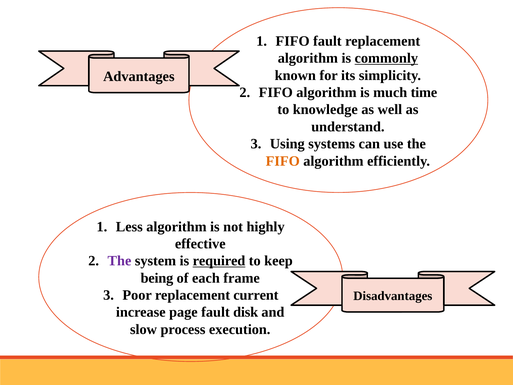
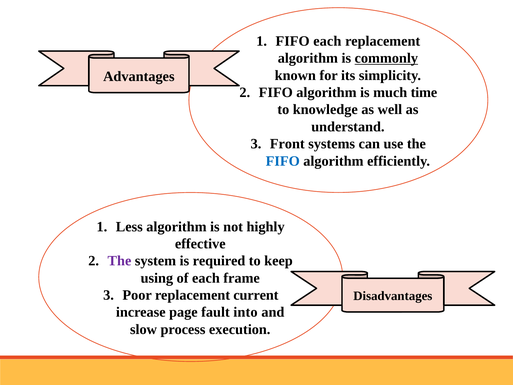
FIFO fault: fault -> each (327, 41)
Using: Using -> Front (287, 144)
FIFO colour: orange -> blue (283, 161)
required underline: present -> none (219, 261)
being: being -> using (157, 278)
disk: disk -> into (245, 312)
